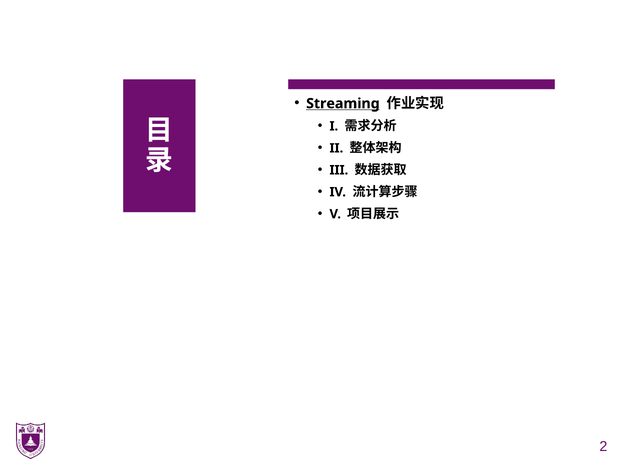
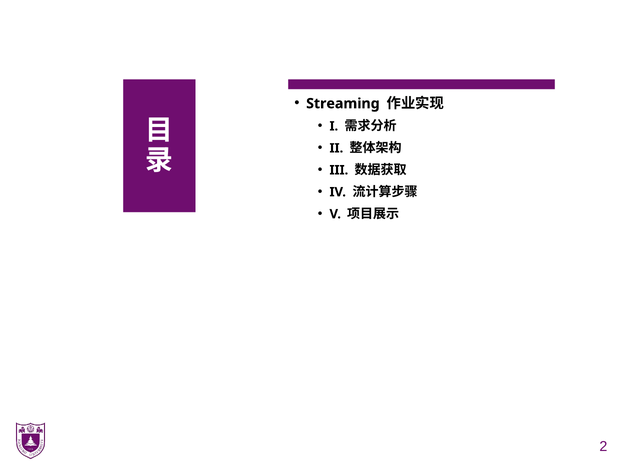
Streaming underline: present -> none (343, 104)
